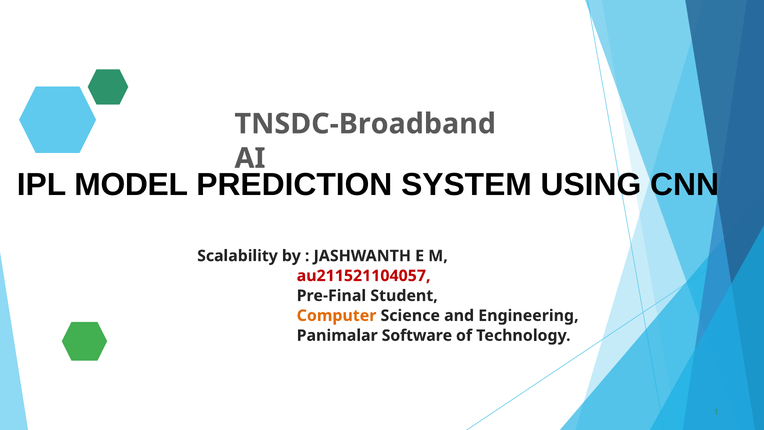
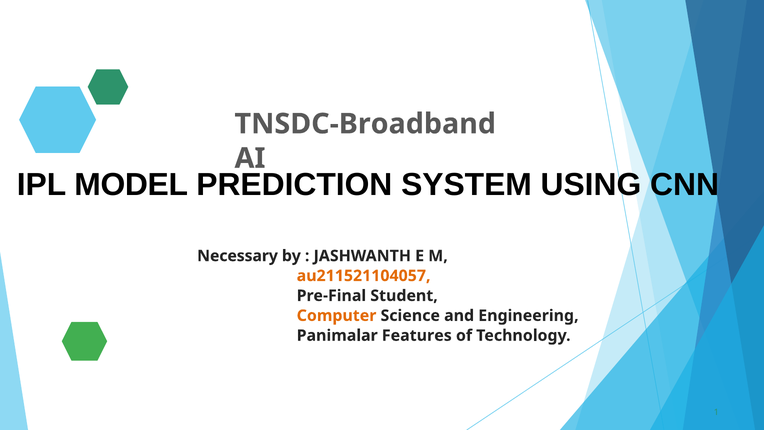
Scalability: Scalability -> Necessary (238, 256)
au211521104057 colour: red -> orange (364, 276)
Software: Software -> Features (417, 335)
